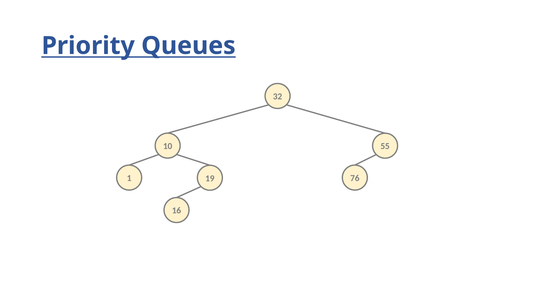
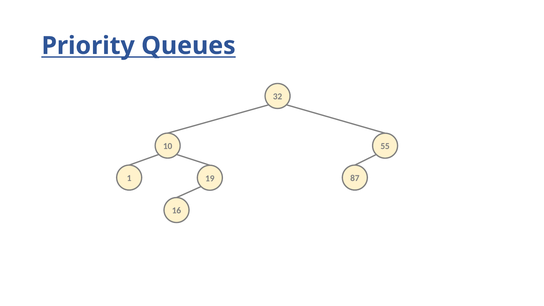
76: 76 -> 87 (355, 178)
